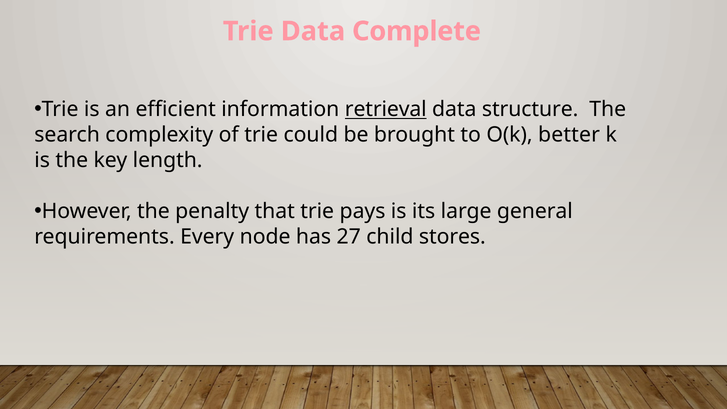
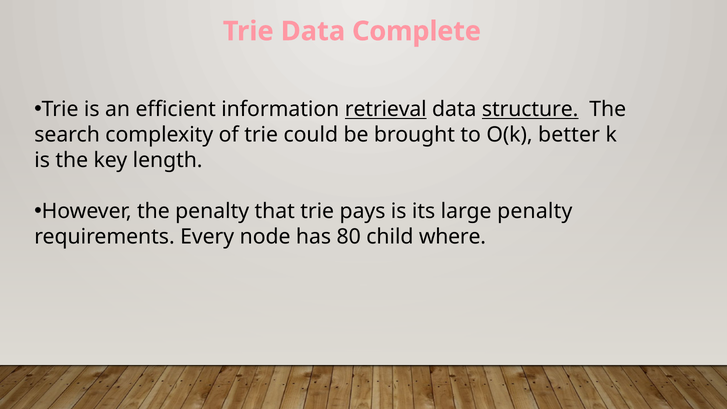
structure underline: none -> present (530, 109)
large general: general -> penalty (535, 211)
27: 27 -> 80 (349, 237)
stores: stores -> where (452, 237)
